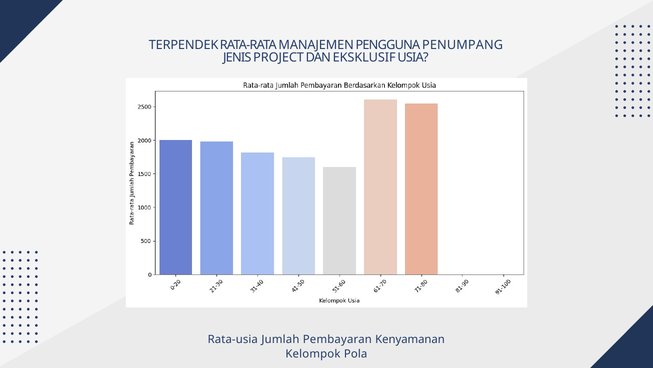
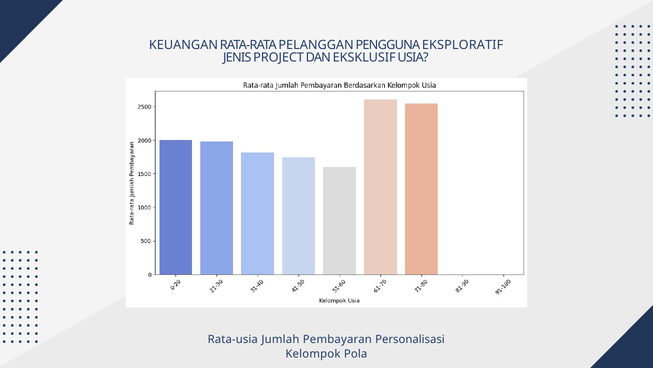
TERPENDEK: TERPENDEK -> KEUANGAN (183, 45)
MANAJEMEN: MANAJEMEN -> PELANGGAN (316, 45)
PENUMPANG: PENUMPANG -> EKSPLORATIF (463, 45)
Kenyamanan: Kenyamanan -> Personalisasi (410, 339)
